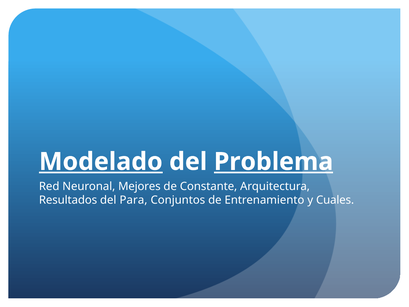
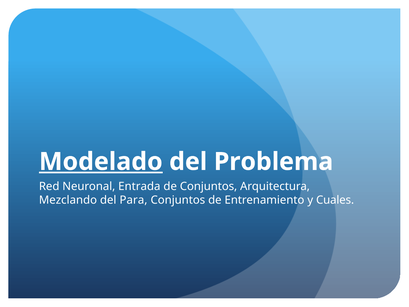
Problema underline: present -> none (274, 162)
Mejores: Mejores -> Entrada (139, 186)
de Constante: Constante -> Conjuntos (209, 186)
Resultados: Resultados -> Mezclando (68, 200)
